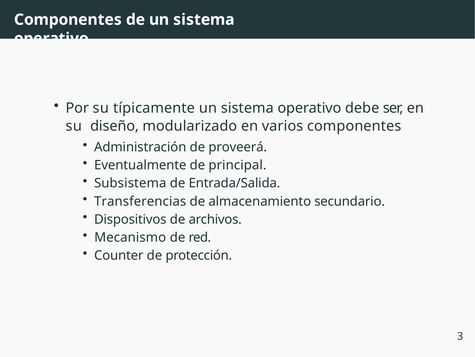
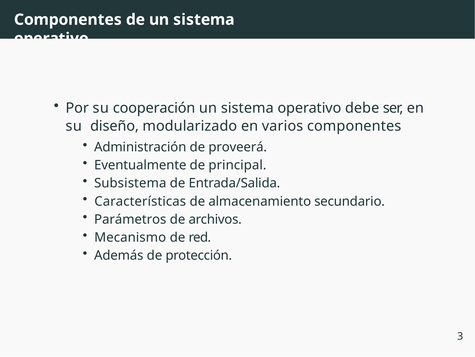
típicamente: típicamente -> cooperación (154, 108)
Transferencias: Transferencias -> Características (140, 201)
Dispositivos: Dispositivos -> Parámetros (130, 219)
Counter: Counter -> Además (119, 255)
